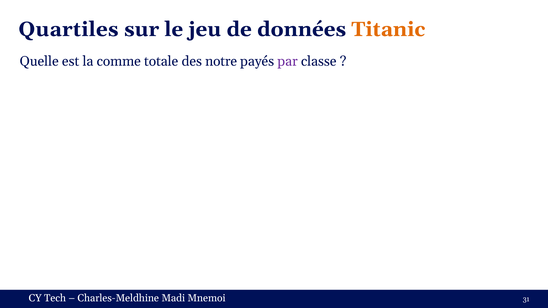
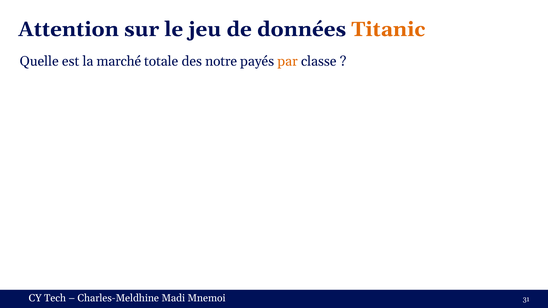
Quartiles: Quartiles -> Attention (69, 29)
comme: comme -> marché (119, 61)
par colour: purple -> orange (288, 61)
